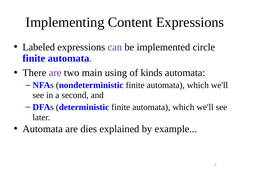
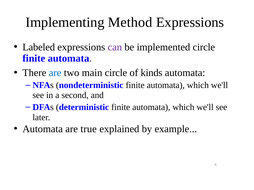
Content: Content -> Method (130, 22)
are colour: purple -> blue (55, 73)
main using: using -> circle (116, 73)
dies: dies -> true (89, 129)
